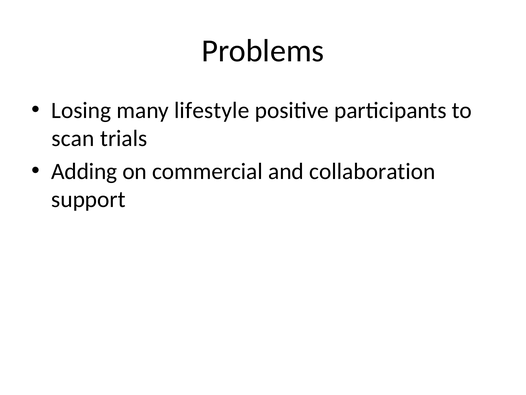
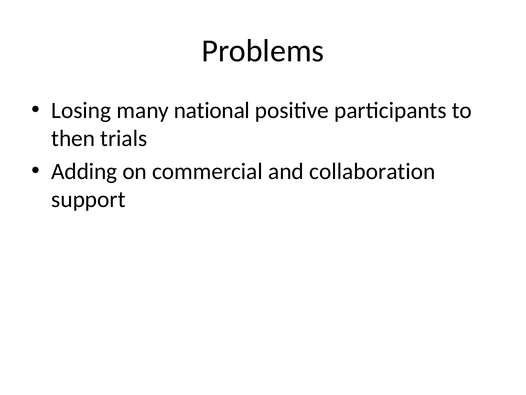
lifestyle: lifestyle -> national (212, 110)
scan: scan -> then (73, 138)
